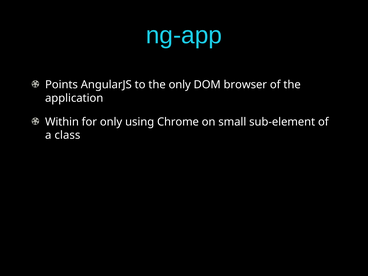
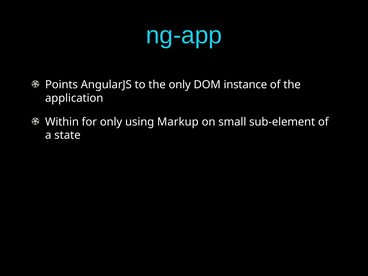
browser: browser -> instance (245, 85)
Chrome: Chrome -> Markup (178, 122)
class: class -> state (67, 135)
